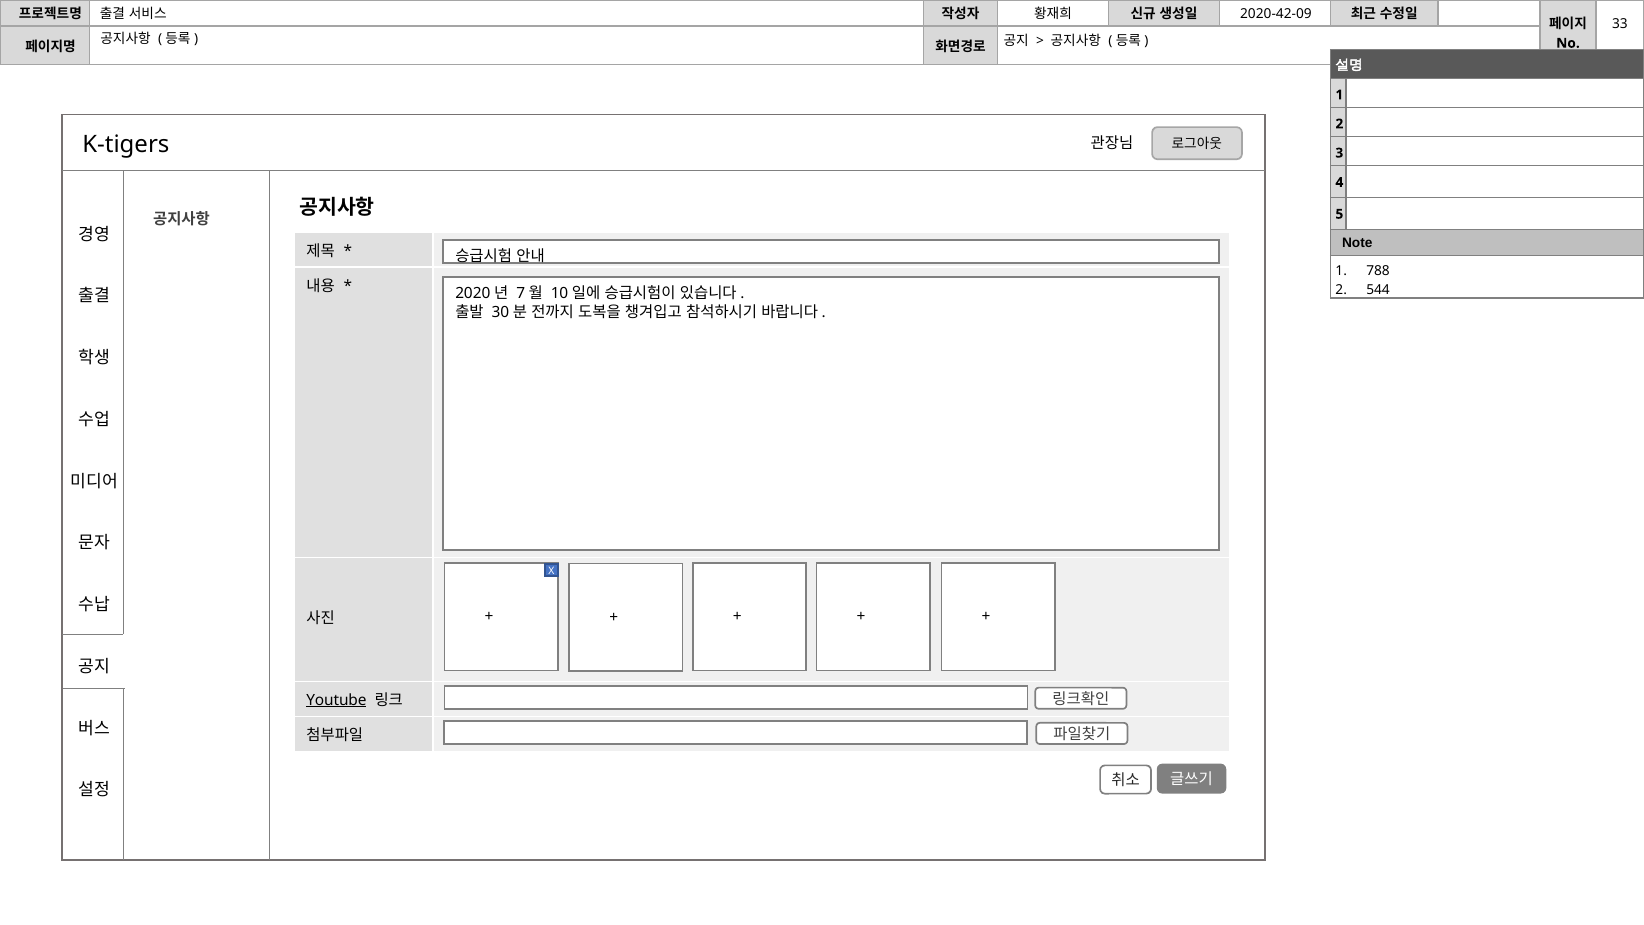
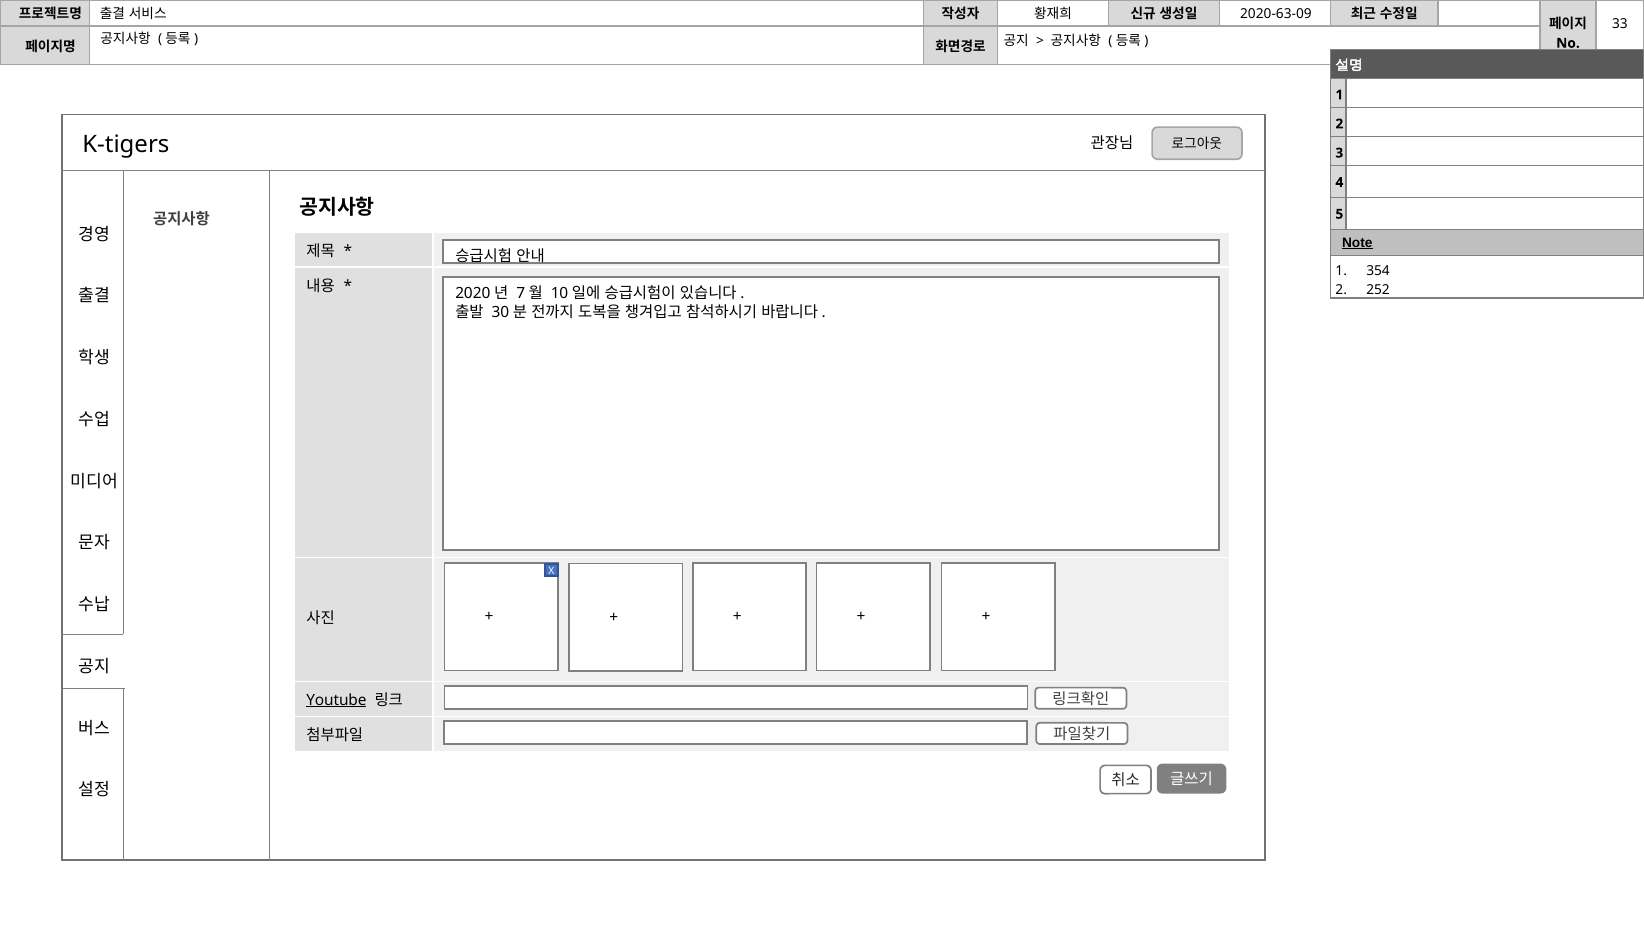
2020-42-09: 2020-42-09 -> 2020-63-09 (1276, 14)
Note underline: none -> present (1357, 243)
788: 788 -> 354 (1378, 270)
544: 544 -> 252 (1378, 289)
